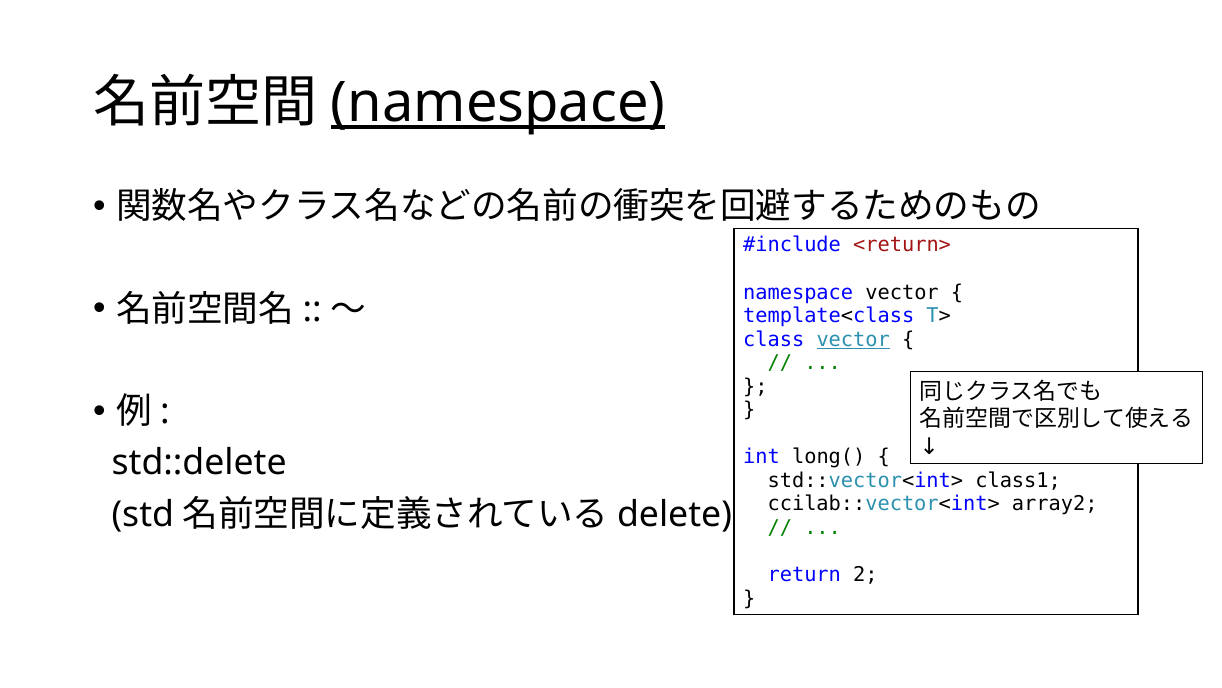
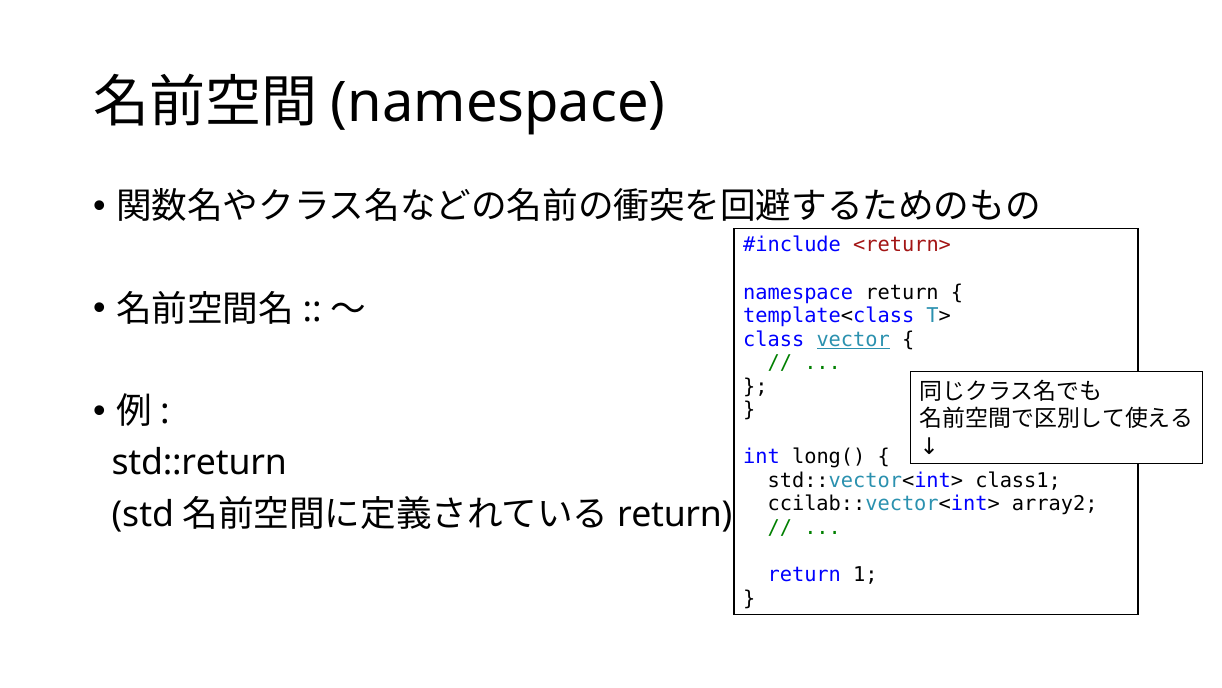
namespace underline: present -> none (498, 103)
namespace vector: vector -> return (902, 292)
std::delete: std::delete -> std::return (199, 463)
delete: delete -> return (675, 514)
2: 2 -> 1 (865, 574)
